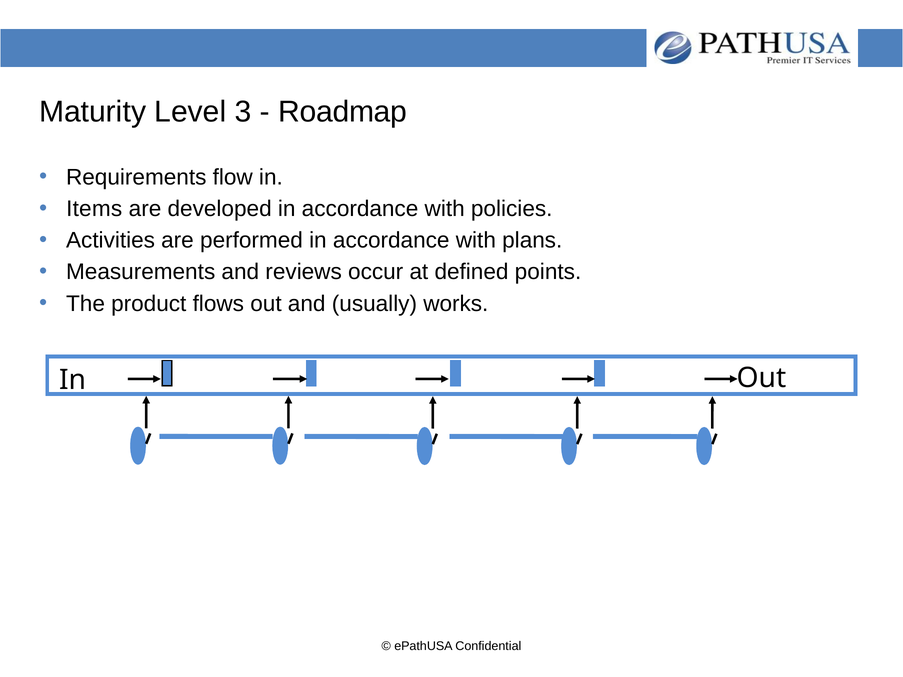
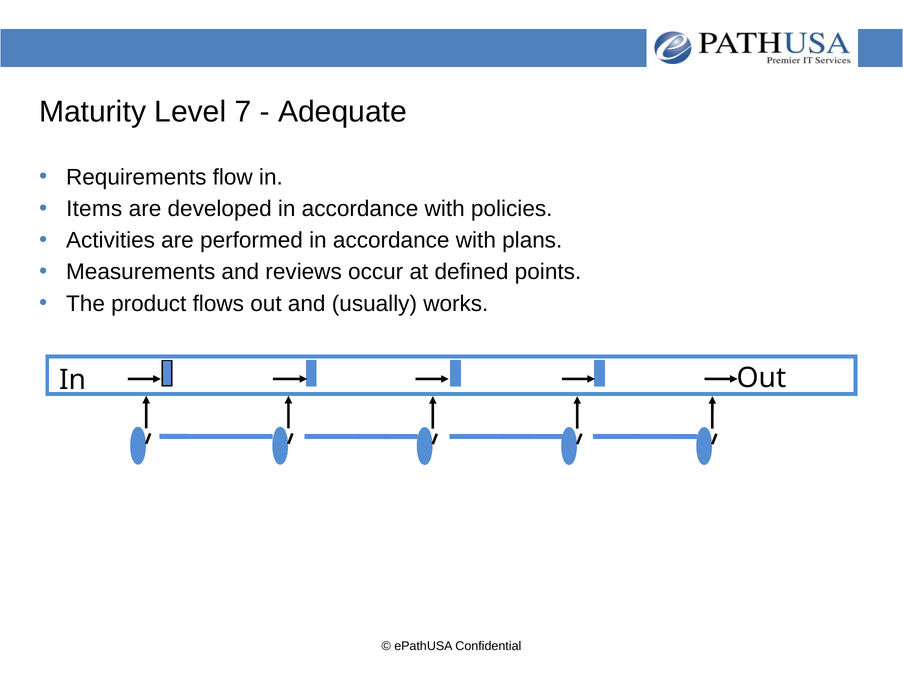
3: 3 -> 7 (243, 112)
Roadmap: Roadmap -> Adequate (343, 112)
